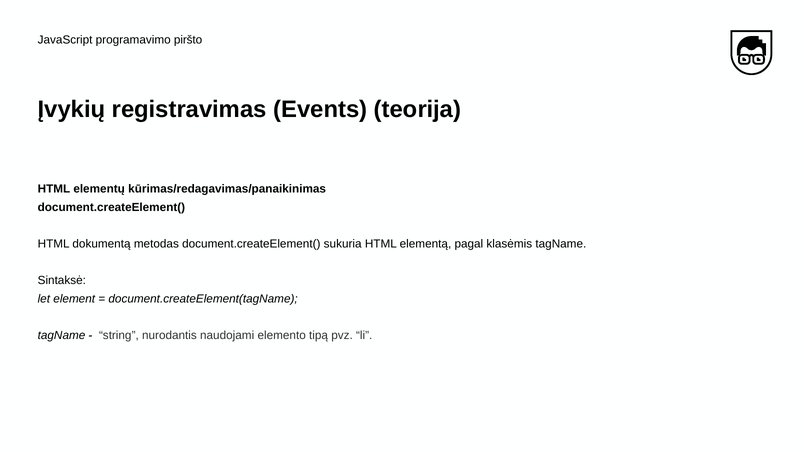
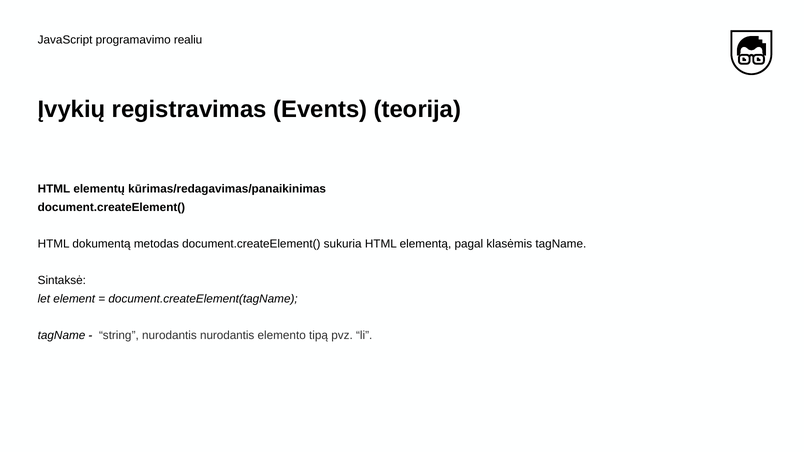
piršto: piršto -> realiu (188, 40)
nurodantis naudojami: naudojami -> nurodantis (227, 335)
